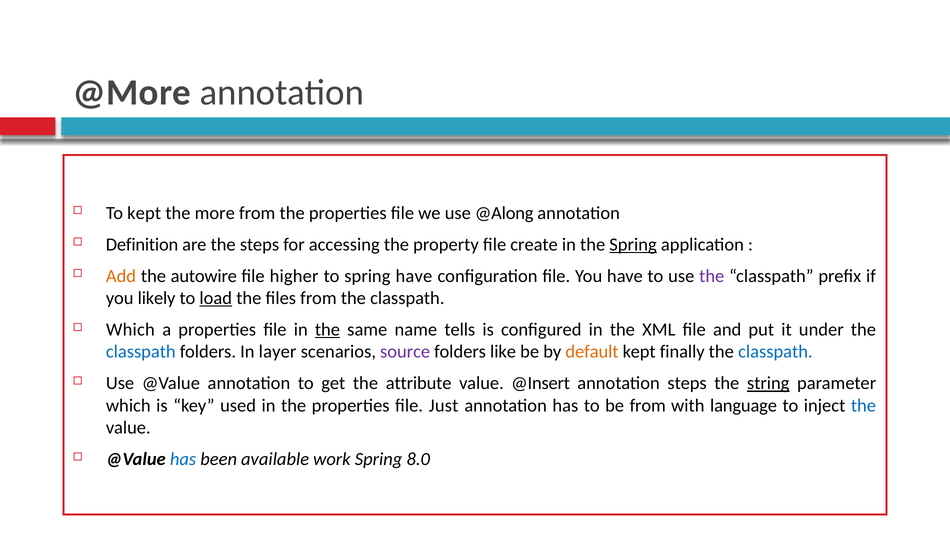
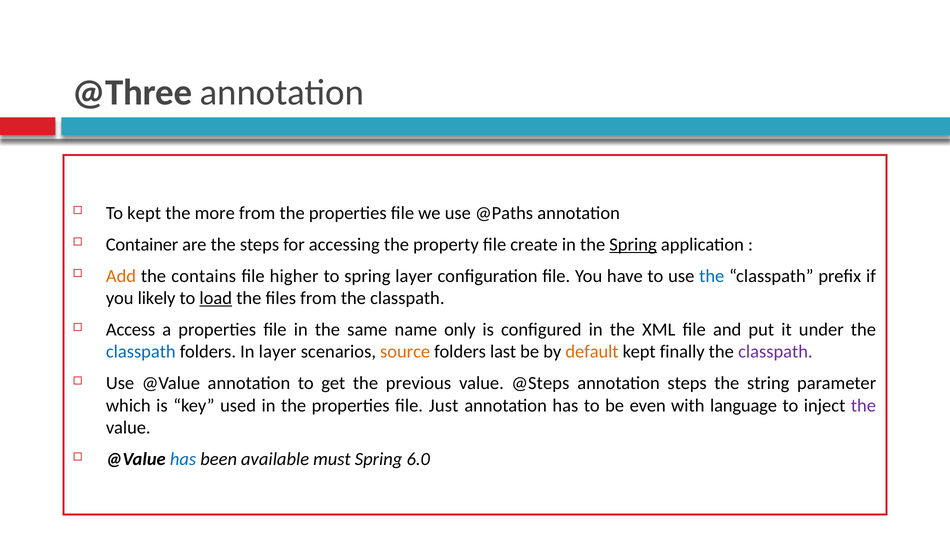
@More: @More -> @Three (132, 92)
@Along: @Along -> @Paths (504, 213)
Definition: Definition -> Container (142, 244)
autowire: autowire -> contains (204, 276)
spring have: have -> layer (414, 276)
the colour: purple -> blue (712, 276)
Which: Which -> Access (131, 329)
the underline: present -> none (327, 329)
tells: tells -> only (460, 329)
source colour: purple -> orange (405, 351)
like: like -> last (503, 351)
classpath colour: blue -> purple (775, 351)
attribute: attribute -> previous (419, 383)
@Insert: @Insert -> @Steps (540, 383)
string underline: present -> none (768, 383)
be from: from -> even (648, 405)
the colour: blue -> purple (863, 405)
work: work -> must (332, 459)
8.0: 8.0 -> 6.0 (418, 459)
